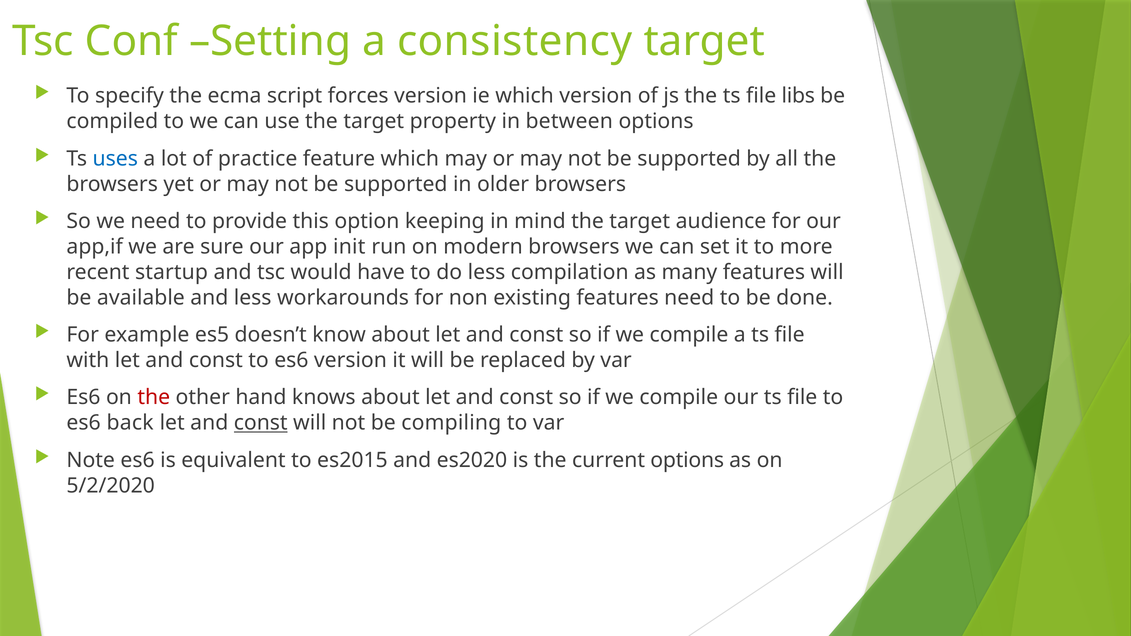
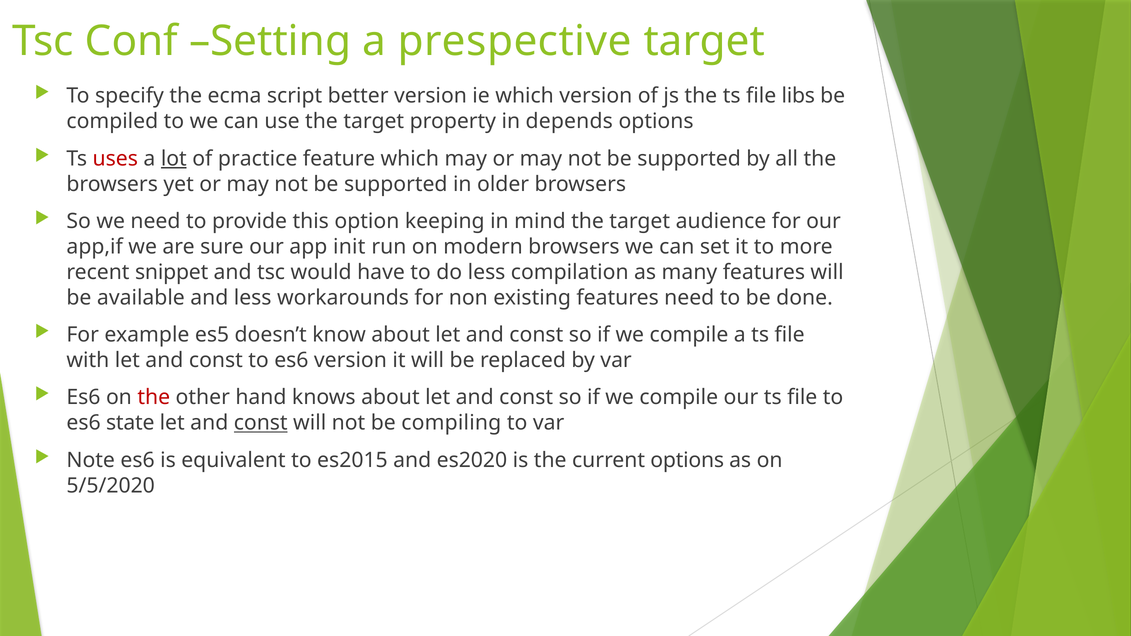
consistency: consistency -> prespective (515, 41)
forces: forces -> better (358, 96)
between: between -> depends (569, 121)
uses colour: blue -> red (115, 159)
lot underline: none -> present (174, 159)
startup: startup -> snippet (172, 272)
back: back -> state (130, 423)
5/2/2020: 5/2/2020 -> 5/5/2020 (111, 486)
